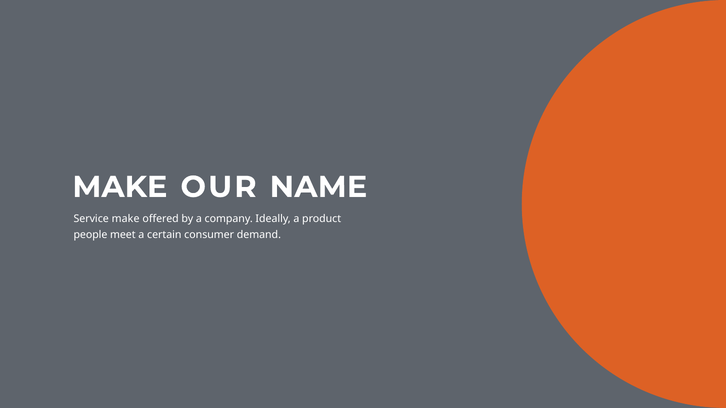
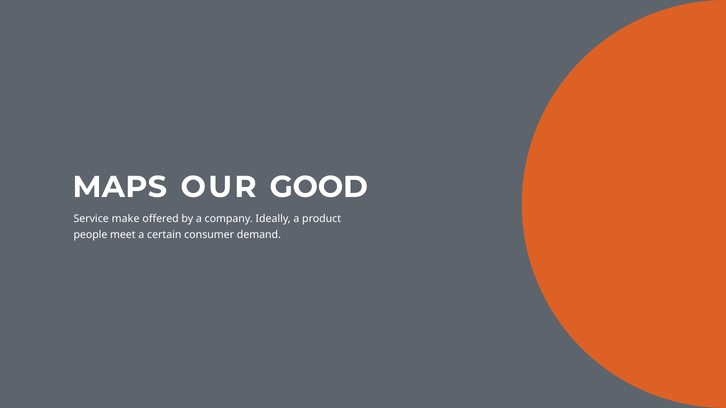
MAKE: MAKE -> MAPS (120, 187)
NAME: NAME -> GOOD (319, 187)
